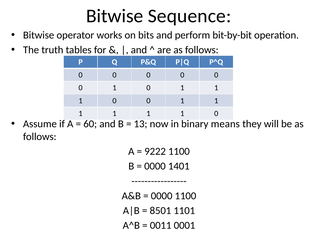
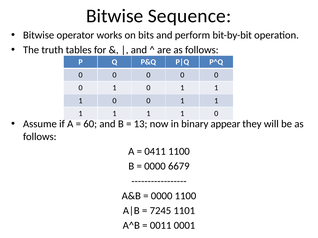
means: means -> appear (225, 124)
9222: 9222 -> 0411 (155, 152)
1401: 1401 -> 6679 (179, 167)
8501: 8501 -> 7245 (160, 211)
